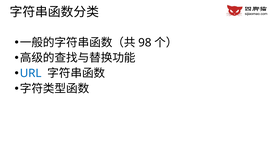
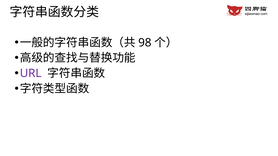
URL colour: blue -> purple (31, 73)
